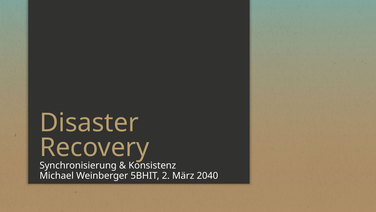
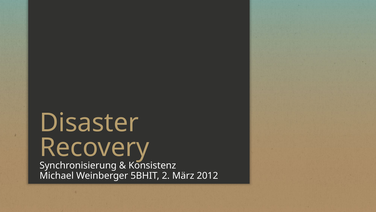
2040: 2040 -> 2012 (207, 175)
